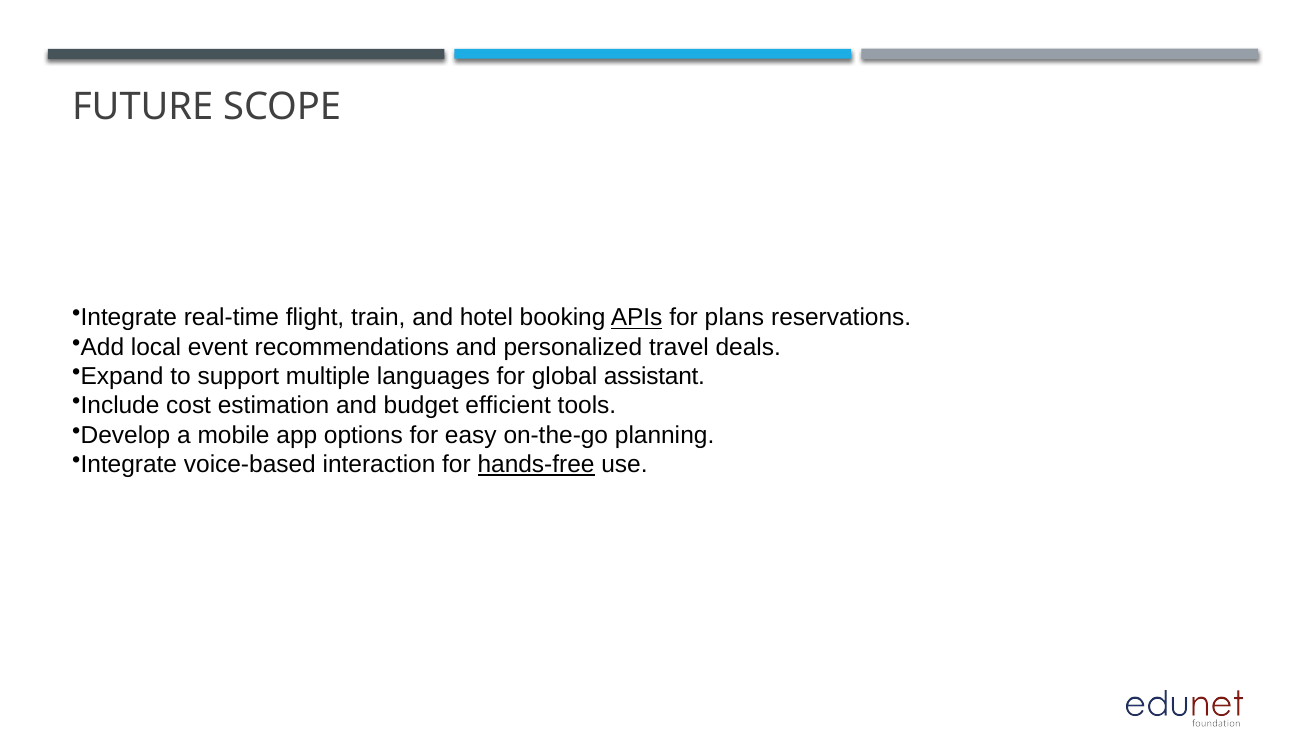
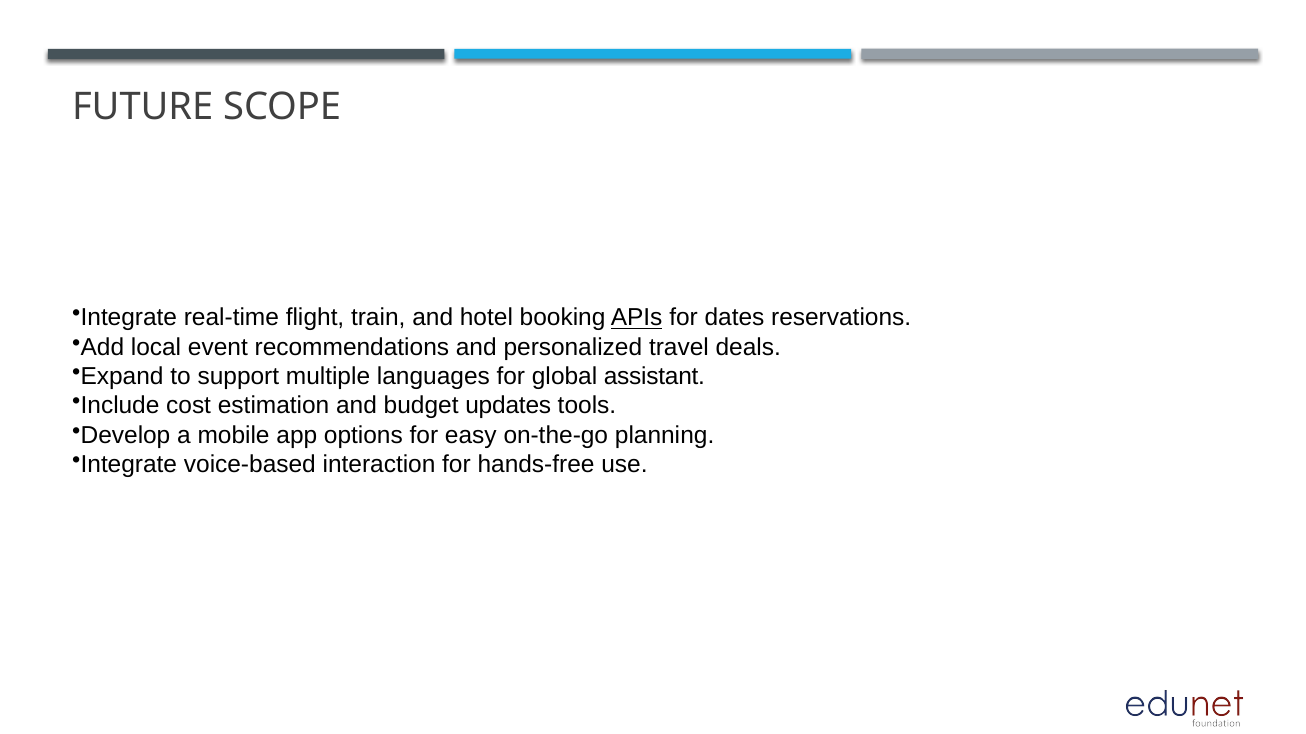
plans: plans -> dates (735, 318)
efficient: efficient -> updates (508, 406)
hands-free underline: present -> none (536, 465)
